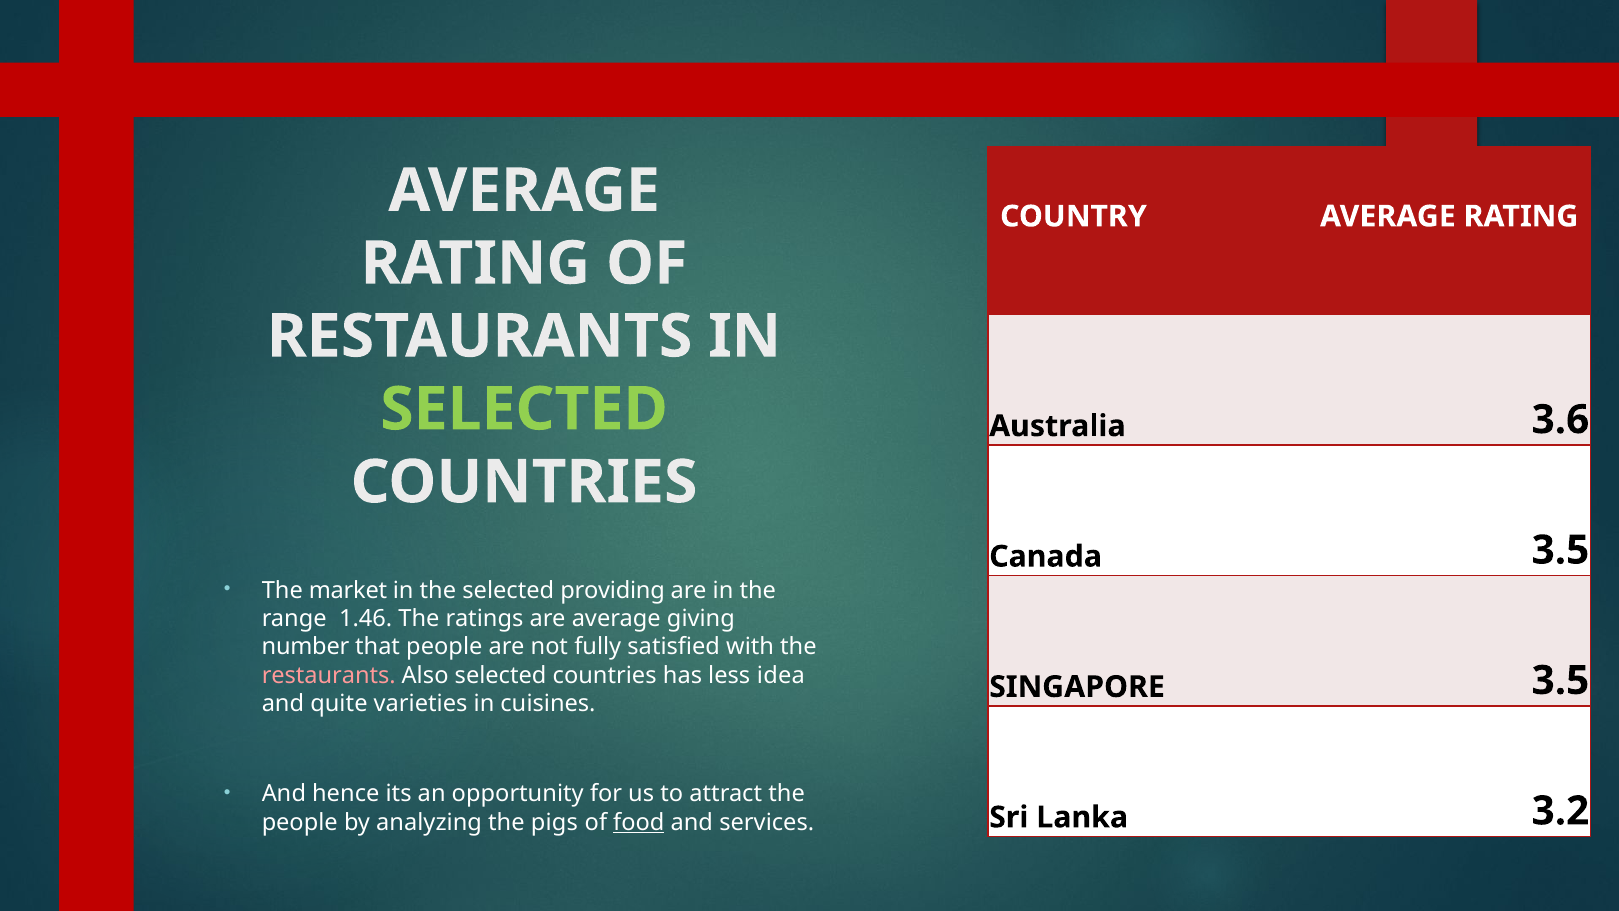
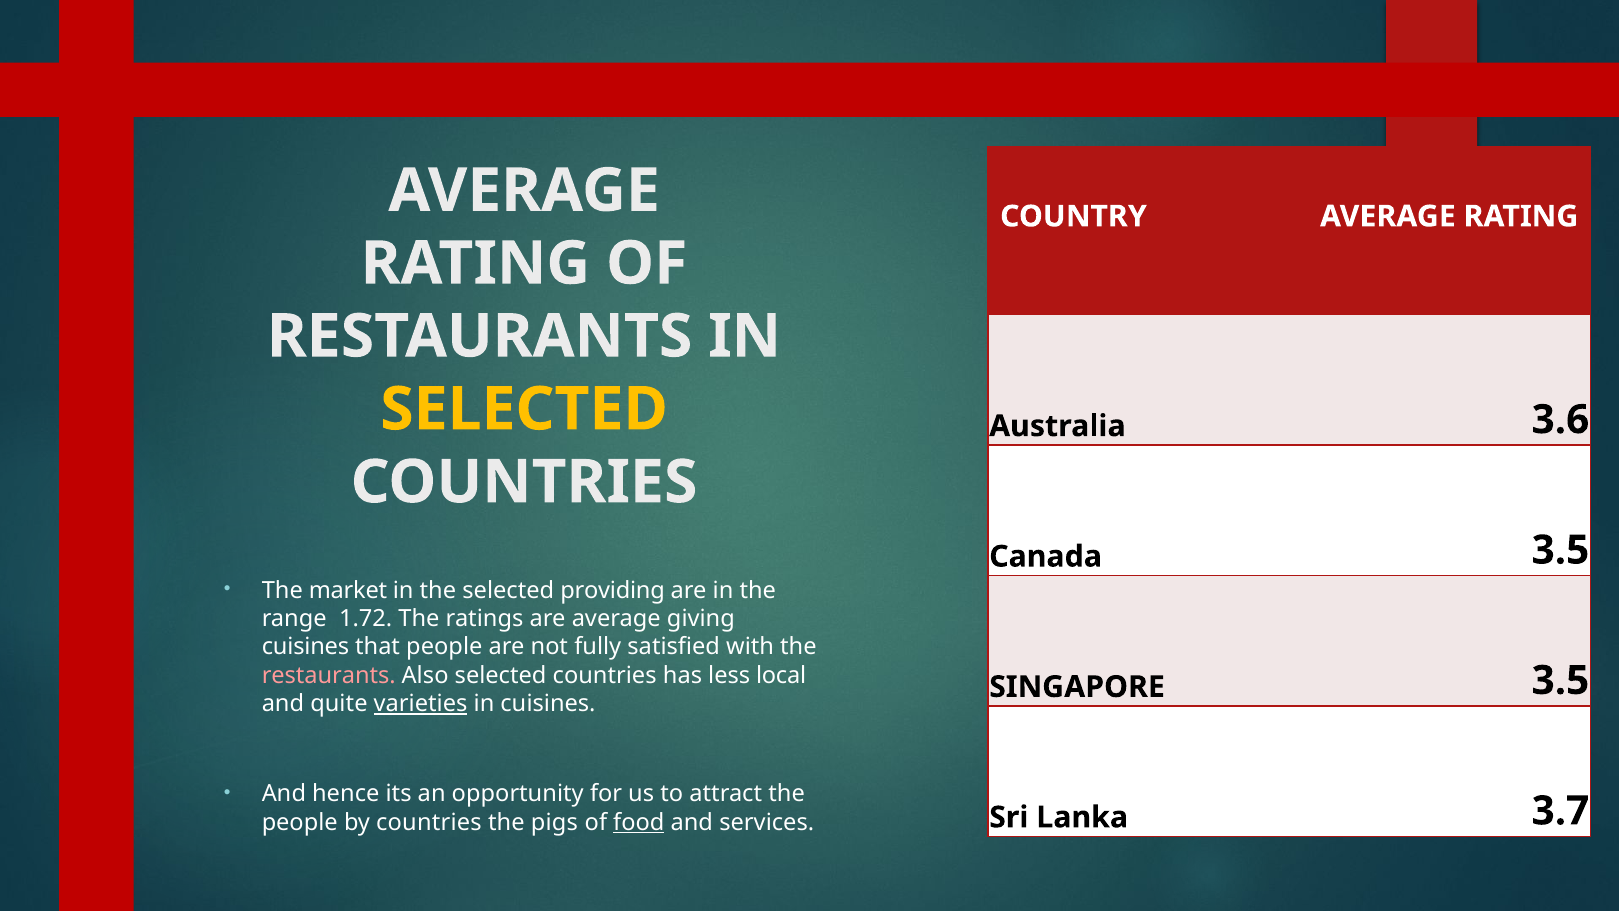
SELECTED colour: light green -> yellow (524, 409)
1.46: 1.46 -> 1.72 (366, 618)
number: number -> cuisines (305, 647)
idea: idea -> local (781, 675)
varieties underline: none -> present (421, 703)
3.2: 3.2 -> 3.7 (1560, 811)
by analyzing: analyzing -> countries (429, 822)
